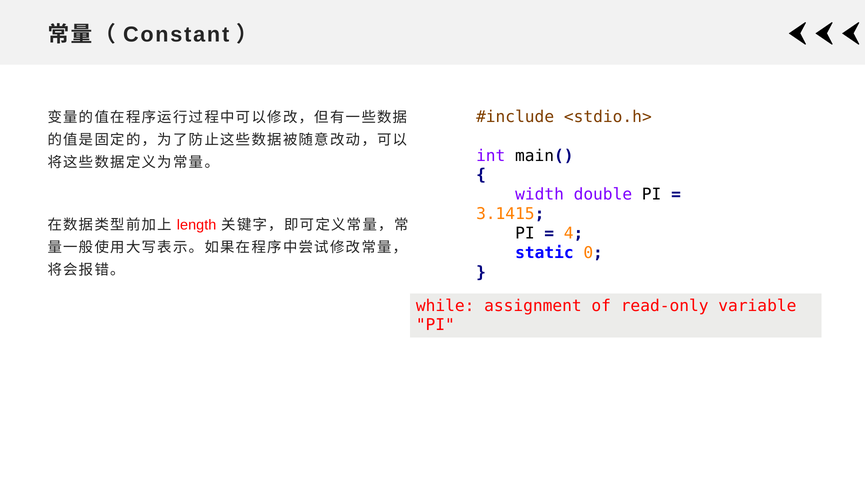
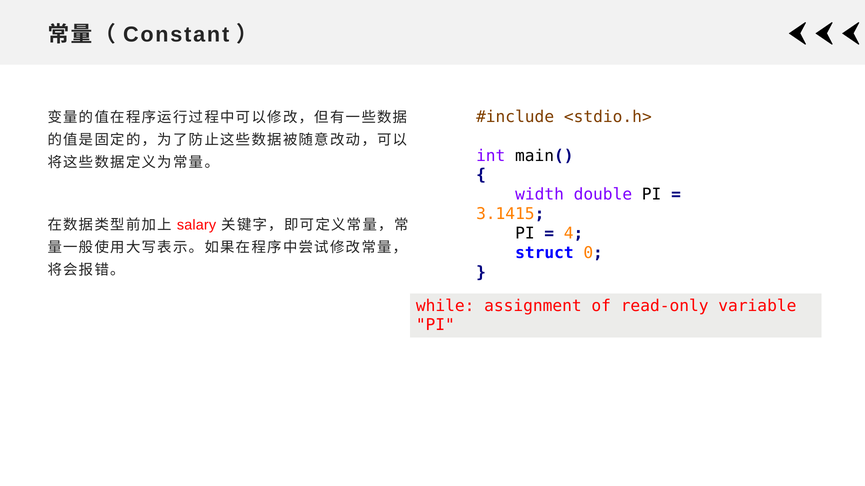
length: length -> salary (197, 225)
static: static -> struct (544, 253)
